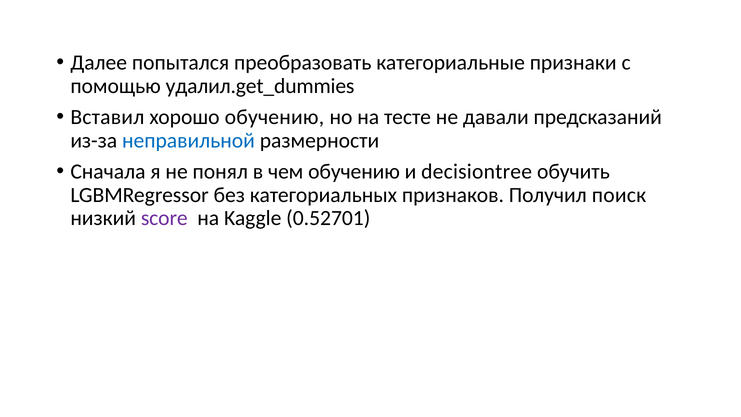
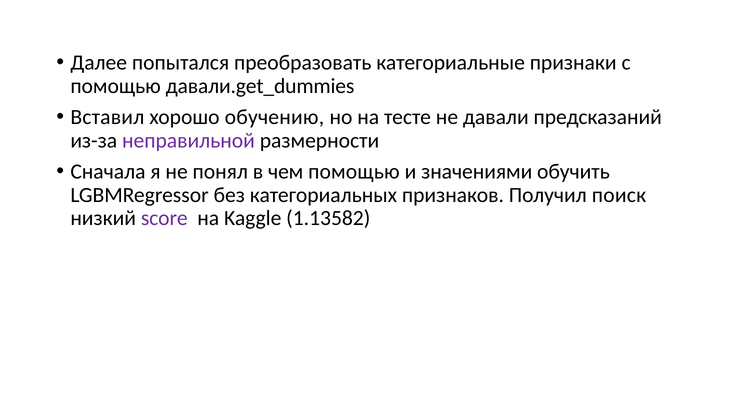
удалил.get_dummies: удалил.get_dummies -> давали.get_dummies (260, 86)
неправильной colour: blue -> purple (188, 140)
чем обучению: обучению -> помощью (354, 171)
decisiontree: decisiontree -> значениями (477, 171)
0.52701: 0.52701 -> 1.13582 (328, 218)
